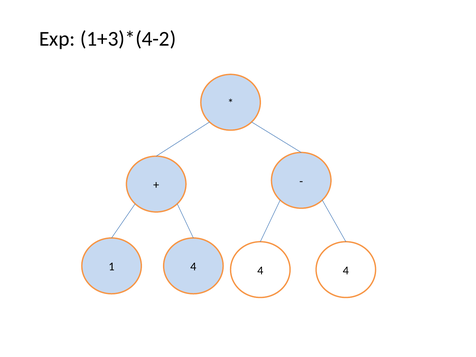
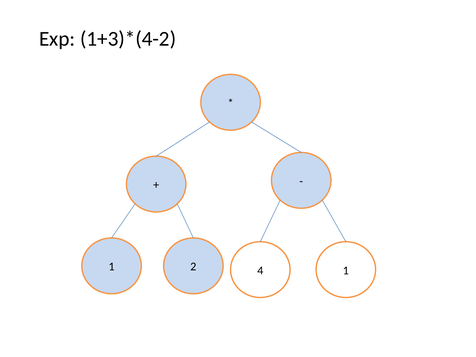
1 4: 4 -> 2 (193, 267)
4 4: 4 -> 1 (346, 270)
